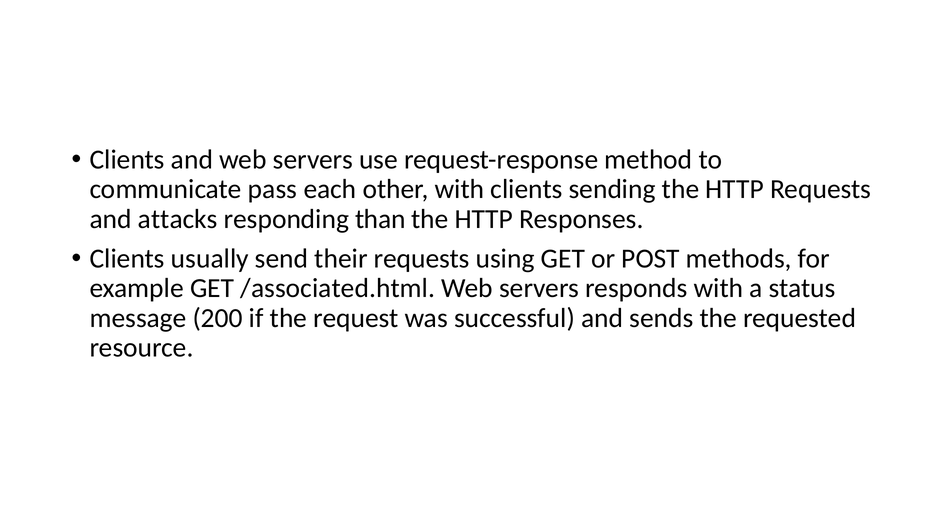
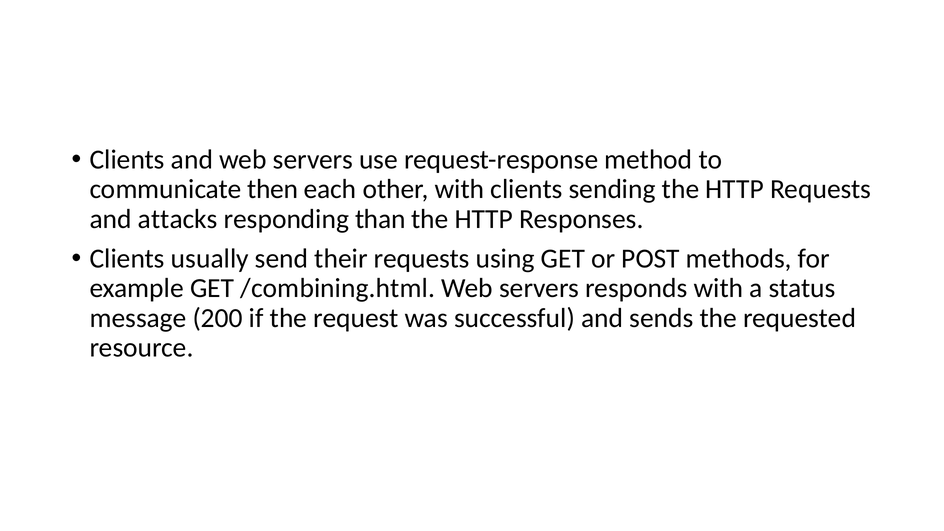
pass: pass -> then (273, 189)
/associated.html: /associated.html -> /combining.html (338, 288)
